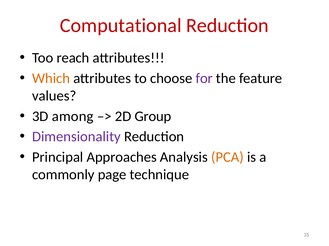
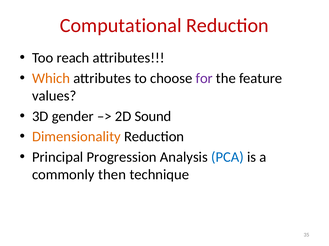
among: among -> gender (73, 117)
Group: Group -> Sound (153, 117)
Dimensionality colour: purple -> orange (76, 137)
Approaches: Approaches -> Progression (122, 158)
PCA colour: orange -> blue (227, 158)
page: page -> then (112, 175)
